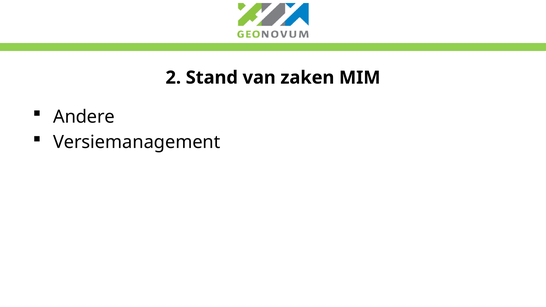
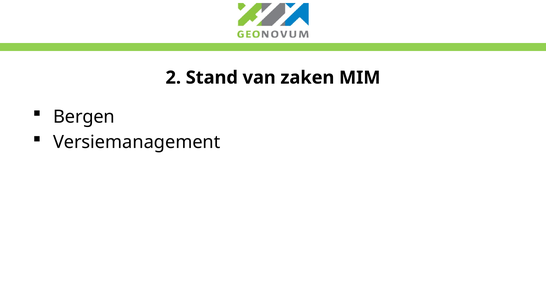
Andere: Andere -> Bergen (84, 117)
